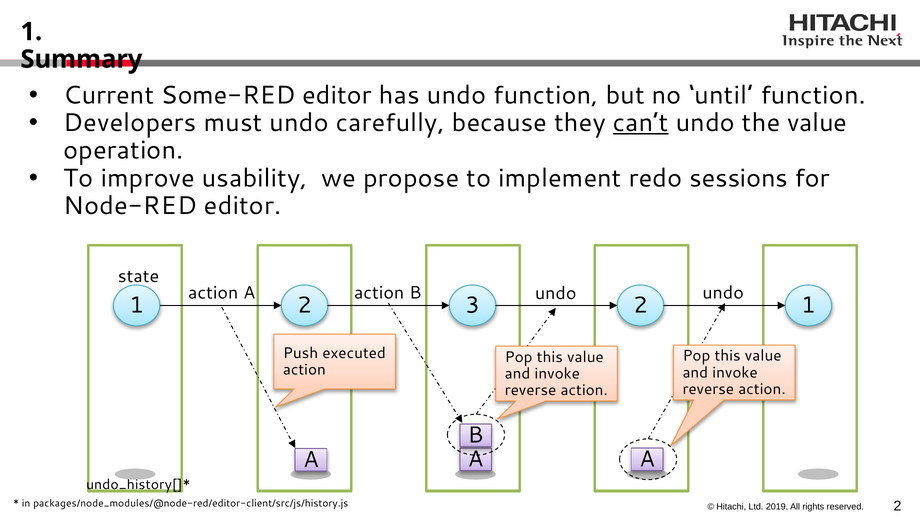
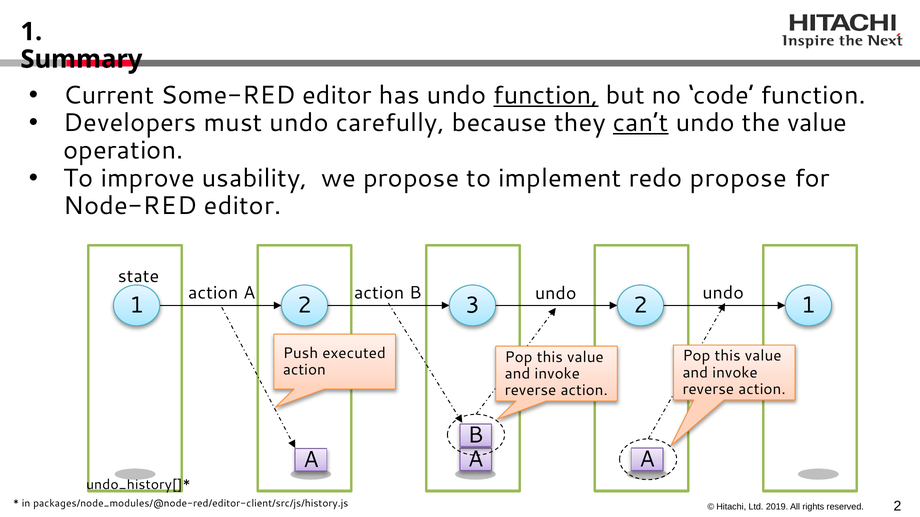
function underline: none -> present (546, 96)
until: until -> code (721, 96)
redo sessions: sessions -> propose (738, 178)
